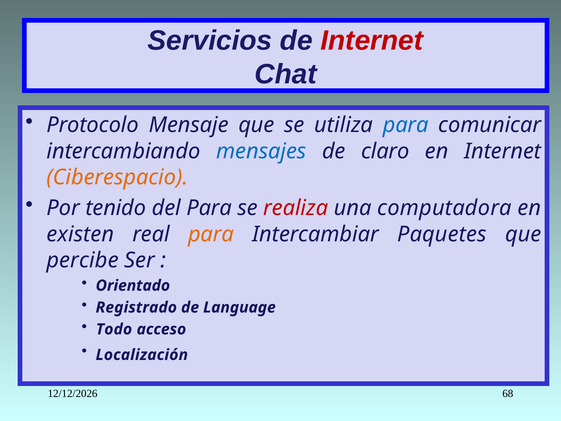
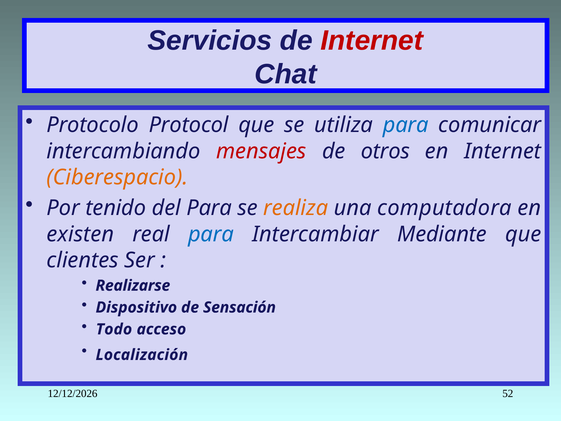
Mensaje: Mensaje -> Protocol (189, 125)
mensajes colour: blue -> red (261, 151)
claro: claro -> otros (385, 151)
realiza colour: red -> orange (296, 208)
para colour: orange -> blue (211, 234)
Paquetes: Paquetes -> Mediante (442, 234)
percibe: percibe -> clientes (83, 260)
Orientado: Orientado -> Realizarse (133, 285)
Registrado: Registrado -> Dispositivo (136, 307)
Language: Language -> Sensación (239, 307)
68: 68 -> 52 (508, 393)
